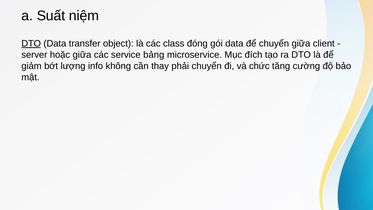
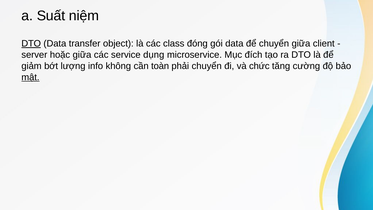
bảng: bảng -> dụng (154, 55)
thay: thay -> toàn (160, 66)
mật underline: none -> present (30, 77)
